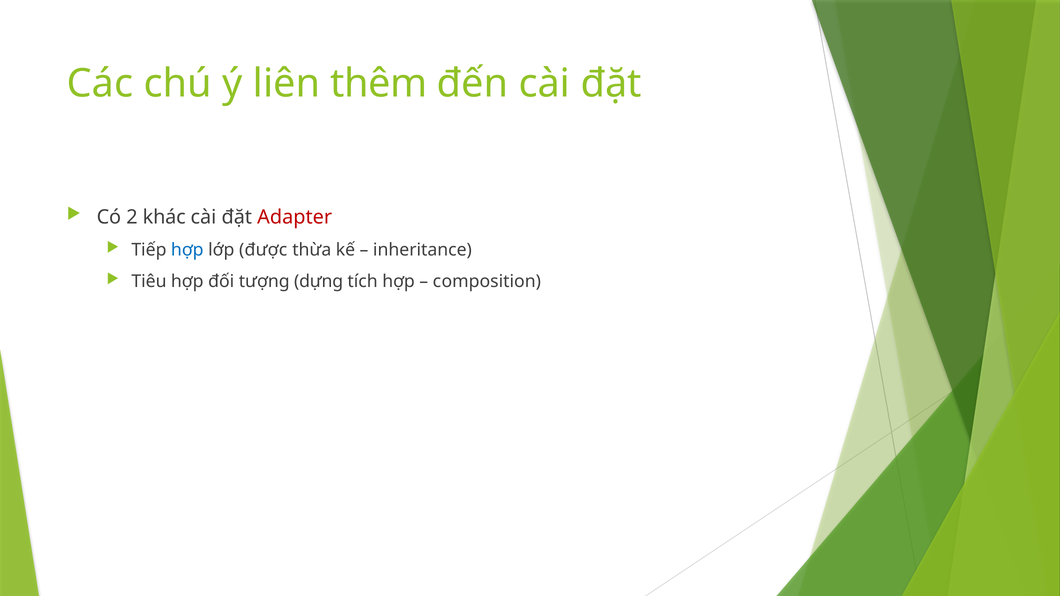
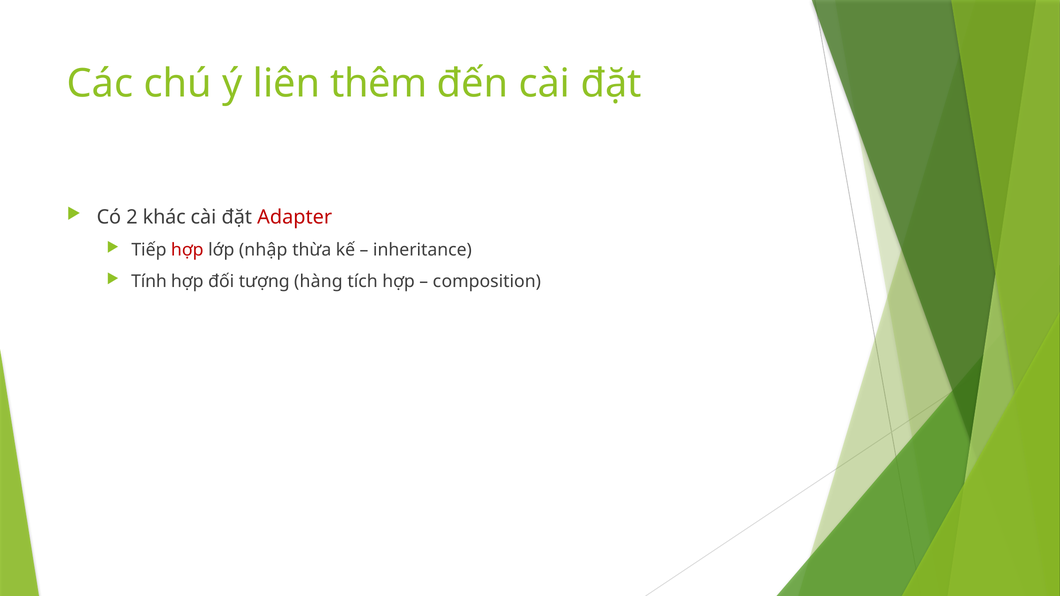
hợp colour: blue -> red (187, 250)
được: được -> nhập (263, 250)
Tiêu: Tiêu -> Tính (149, 282)
dựng: dựng -> hàng (318, 282)
